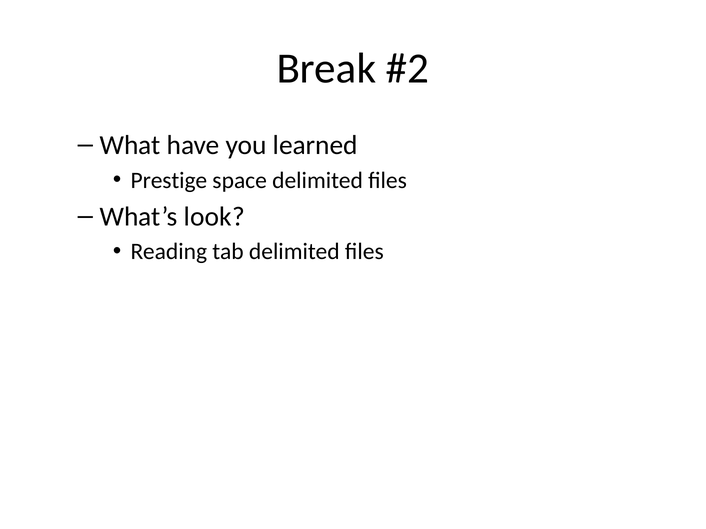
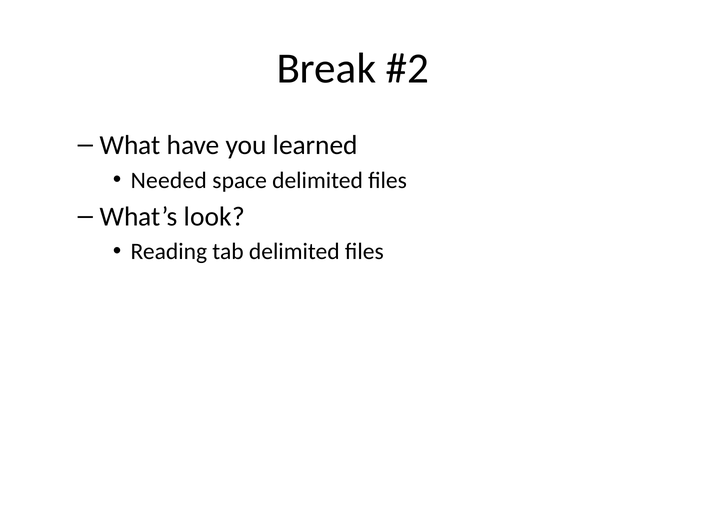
Prestige: Prestige -> Needed (169, 181)
